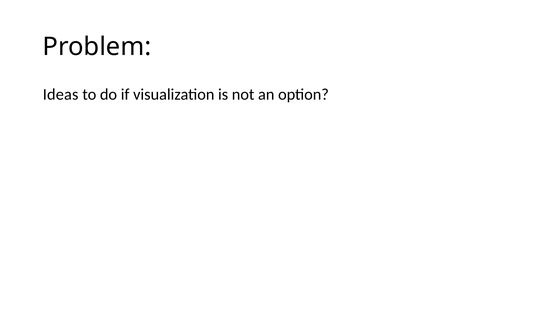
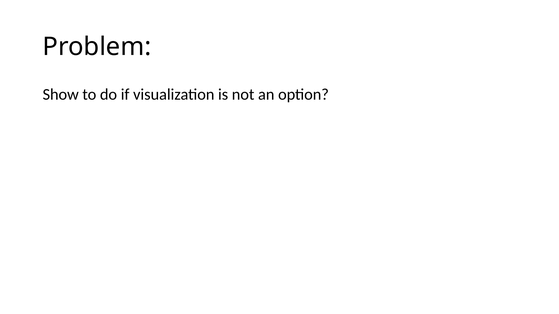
Ideas: Ideas -> Show (61, 95)
